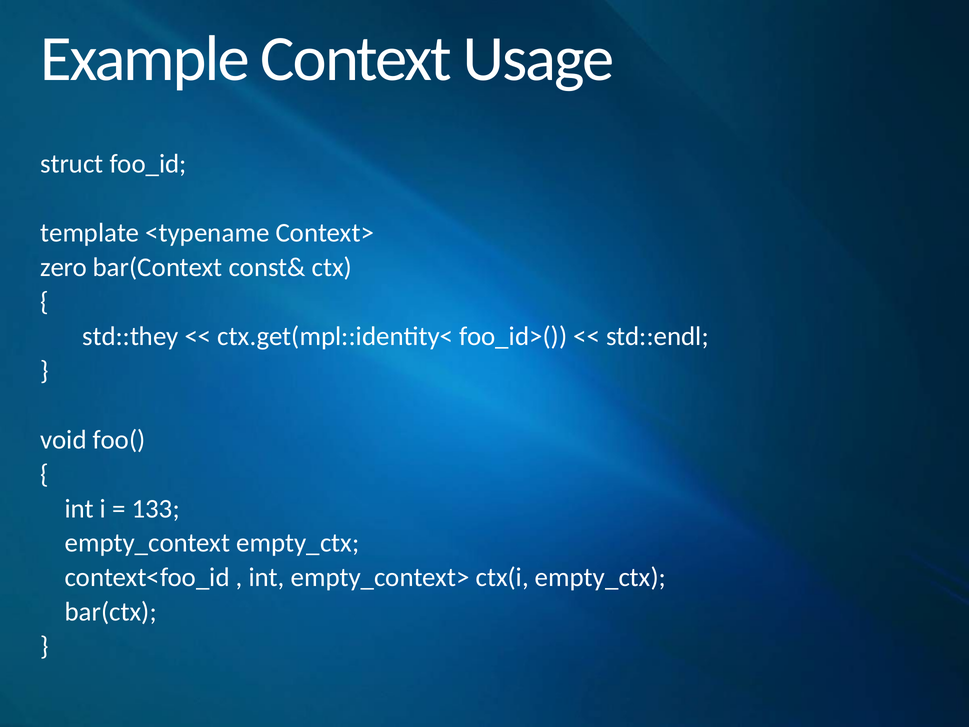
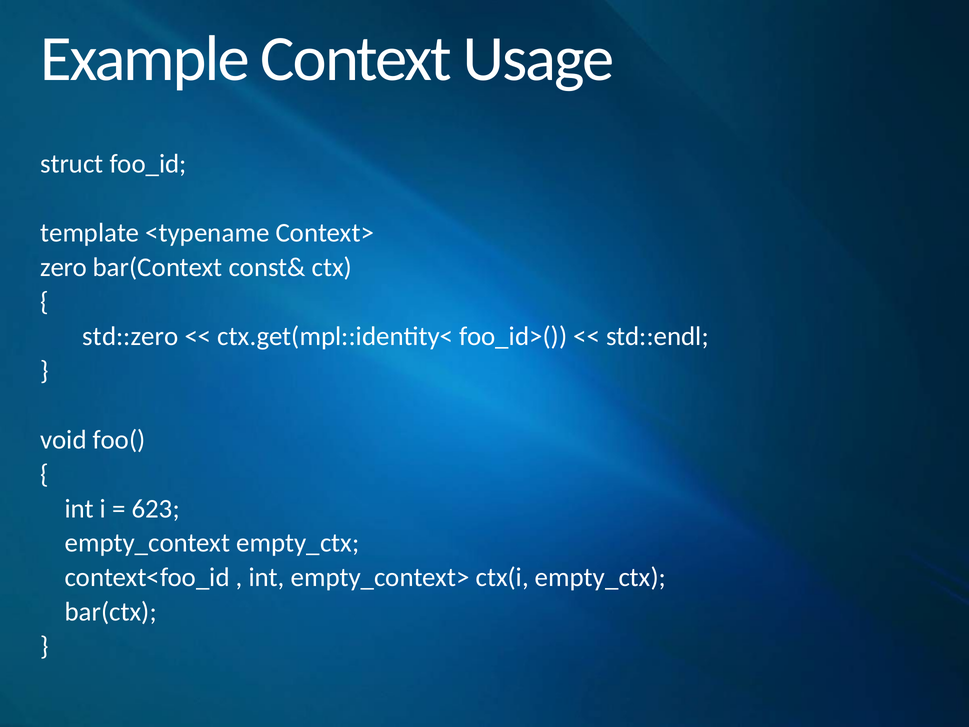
std::they: std::they -> std::zero (130, 336)
133: 133 -> 623 (156, 508)
